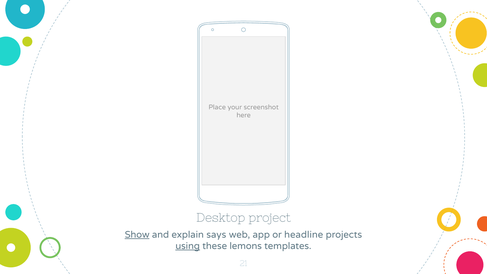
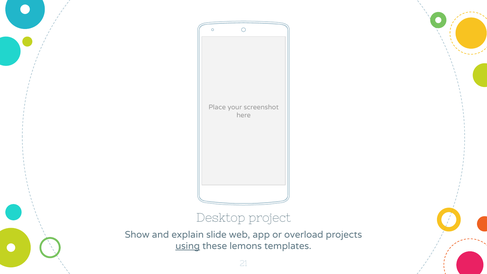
Show underline: present -> none (137, 235)
says: says -> slide (216, 235)
headline: headline -> overload (304, 235)
